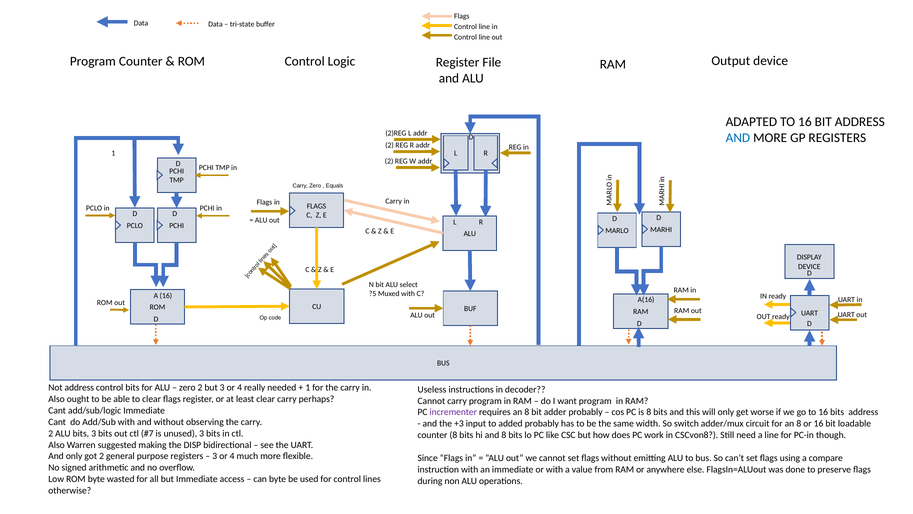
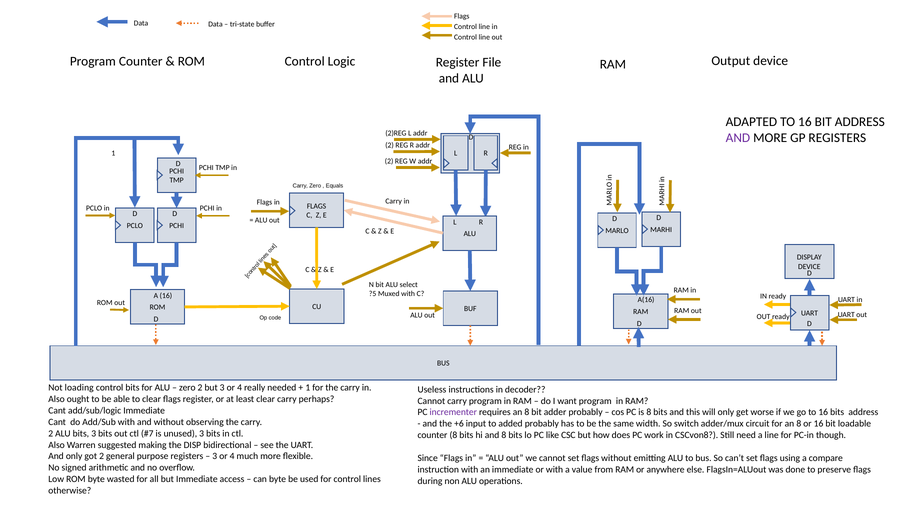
AND colour: blue -> purple (738, 138)
Not address: address -> loading (79, 387)
+3: +3 -> +6 (459, 423)
